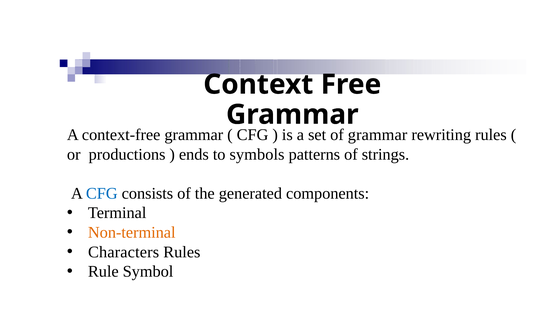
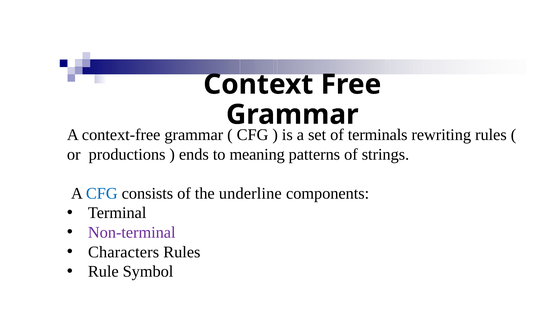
grammar: grammar -> terminals (378, 135)
symbols: symbols -> meaning (257, 155)
generated: generated -> underline (250, 194)
Non-terminal colour: orange -> purple (132, 233)
